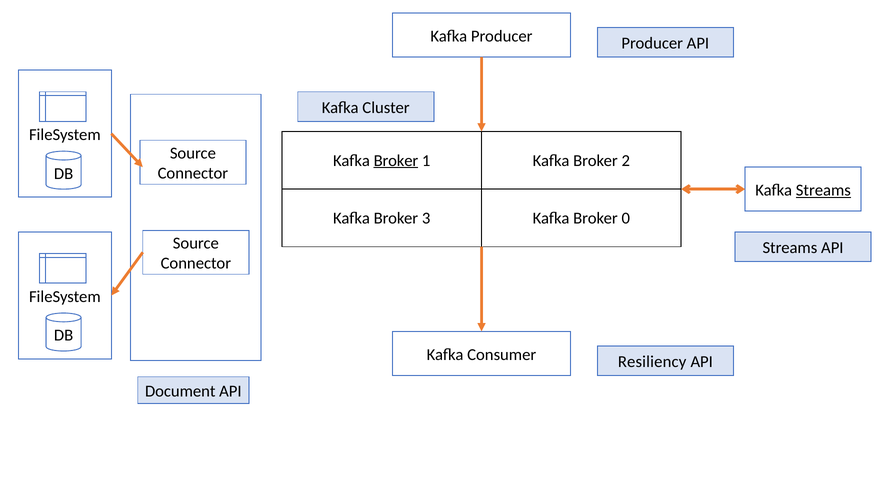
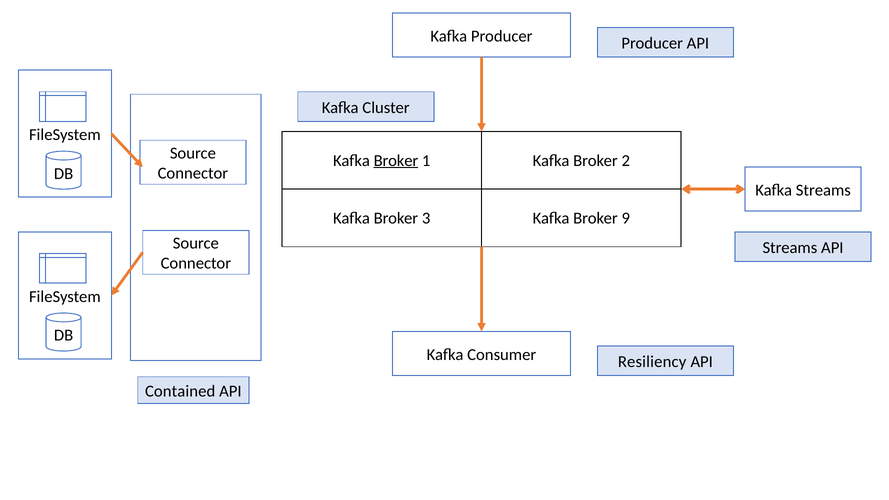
Streams underline: present -> none (823, 190)
0: 0 -> 9 (626, 218)
Document: Document -> Contained (180, 391)
